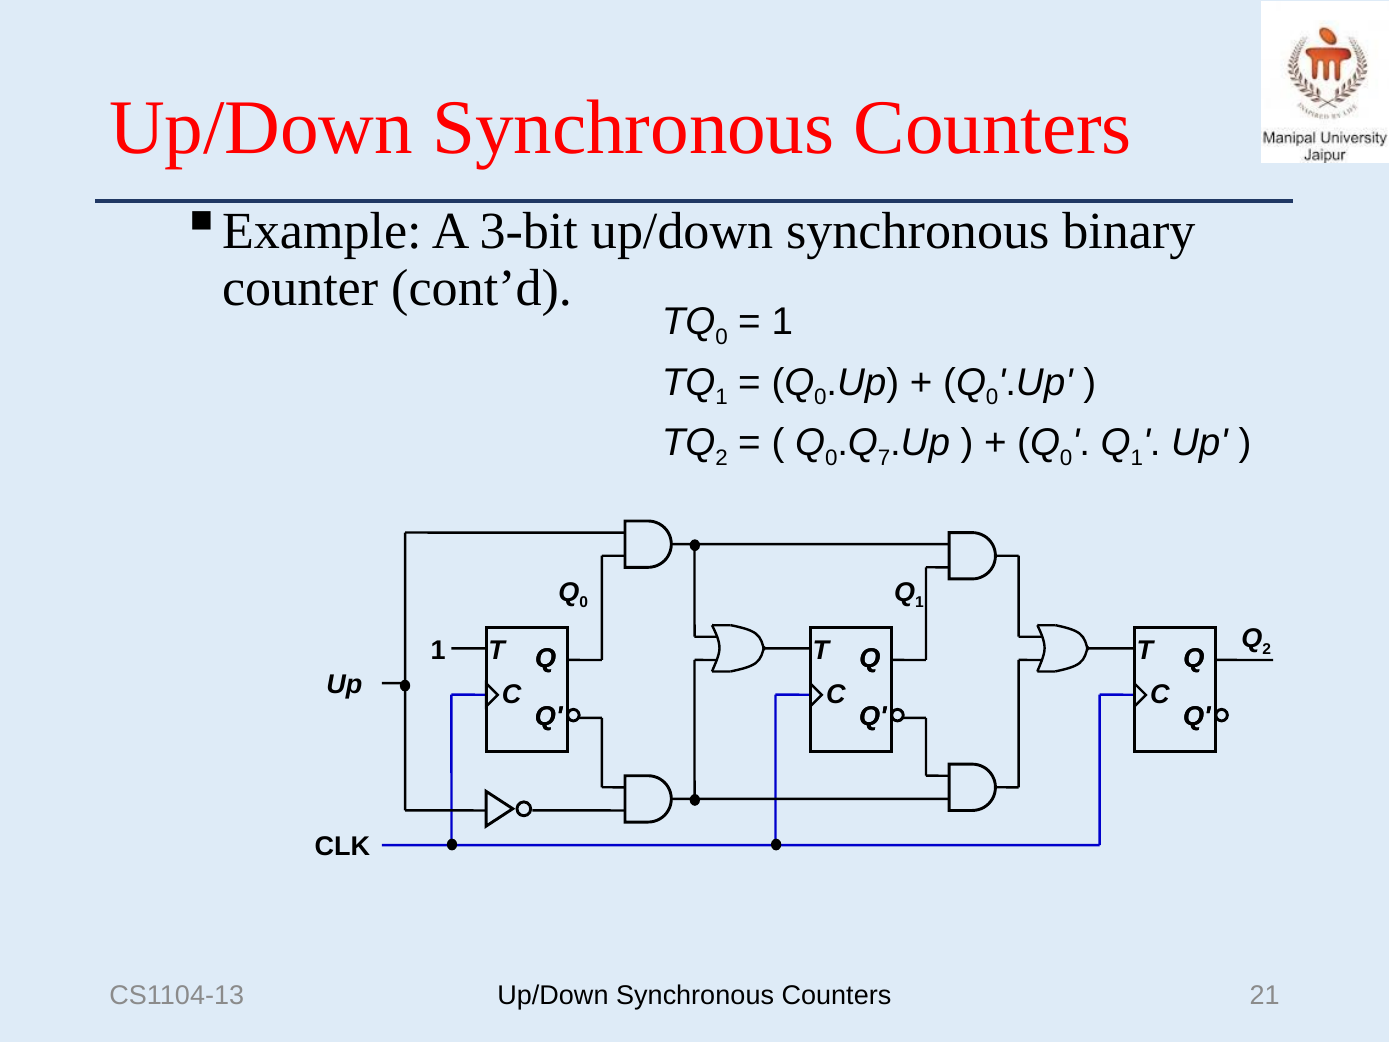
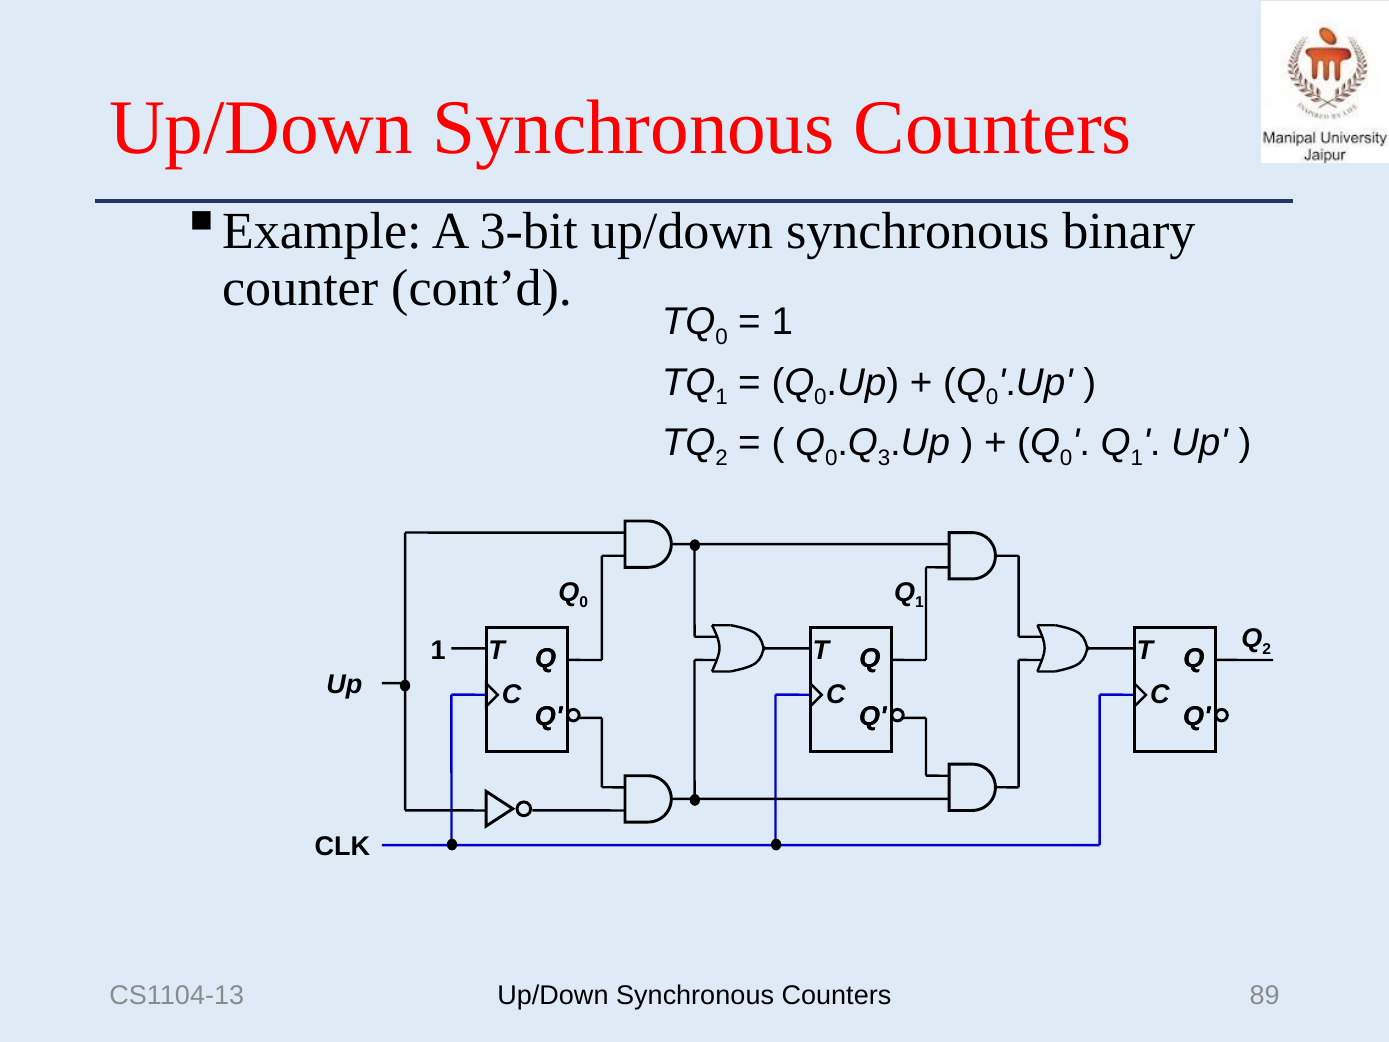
7: 7 -> 3 (884, 458)
21: 21 -> 89 (1265, 995)
